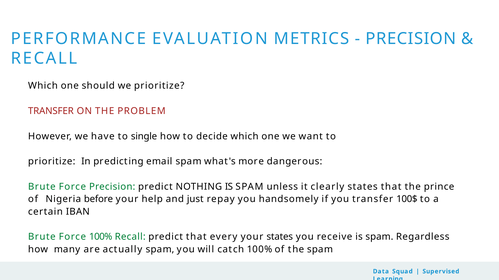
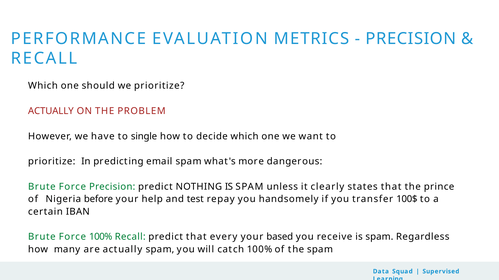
TRANSFER: TRANSFER -> ACTUALLY (51, 111)
just: just -> test (195, 200)
your states: states -> based (280, 237)
